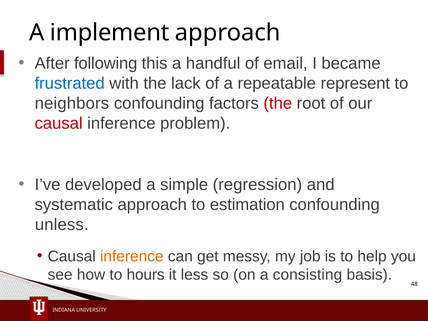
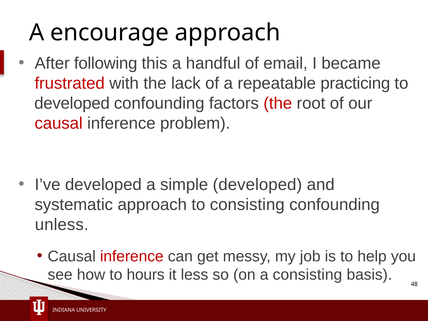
implement: implement -> encourage (110, 33)
frustrated colour: blue -> red (70, 83)
represent: represent -> practicing (355, 83)
neighbors: neighbors -> developed (72, 103)
simple regression: regression -> developed (257, 185)
to estimation: estimation -> consisting (247, 205)
inference colour: orange -> red (132, 256)
